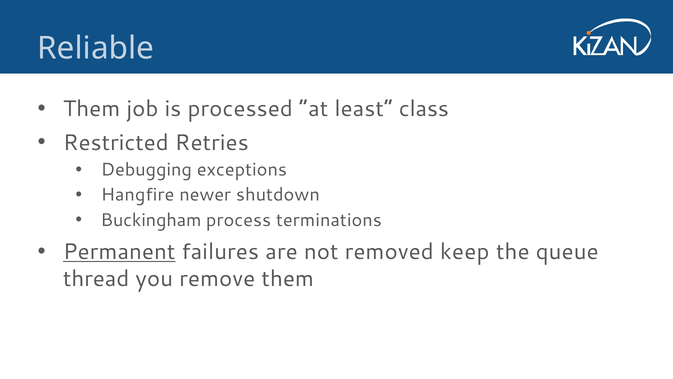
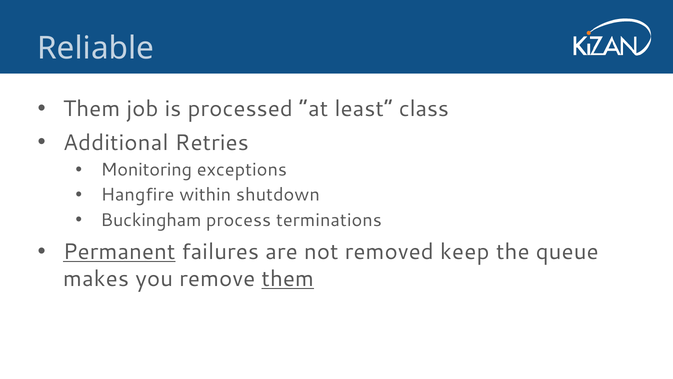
Restricted: Restricted -> Additional (116, 142)
Debugging: Debugging -> Monitoring (146, 170)
newer: newer -> within (205, 195)
thread: thread -> makes (96, 278)
them underline: none -> present (288, 278)
